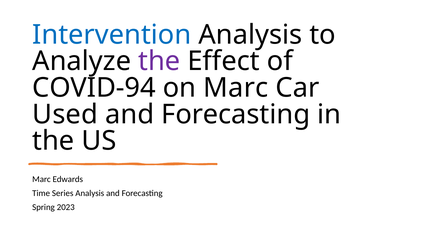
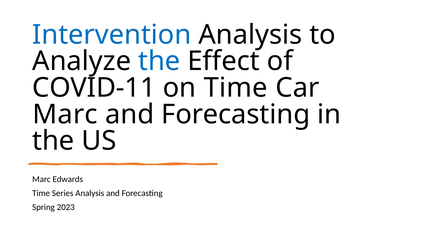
the colour: purple -> blue (159, 61)
COVID-94: COVID-94 -> COVID-11 (94, 88)
on Marc: Marc -> Time (236, 88)
Used: Used -> Marc (65, 114)
